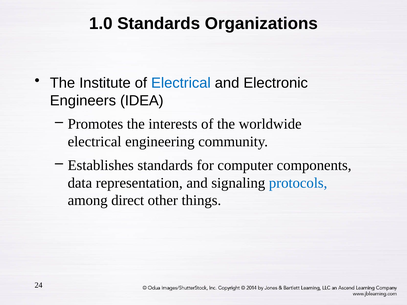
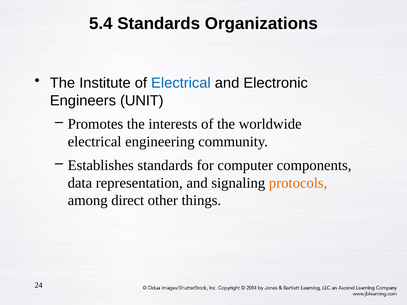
1.0: 1.0 -> 5.4 (101, 24)
IDEA: IDEA -> UNIT (142, 101)
protocols colour: blue -> orange (298, 183)
